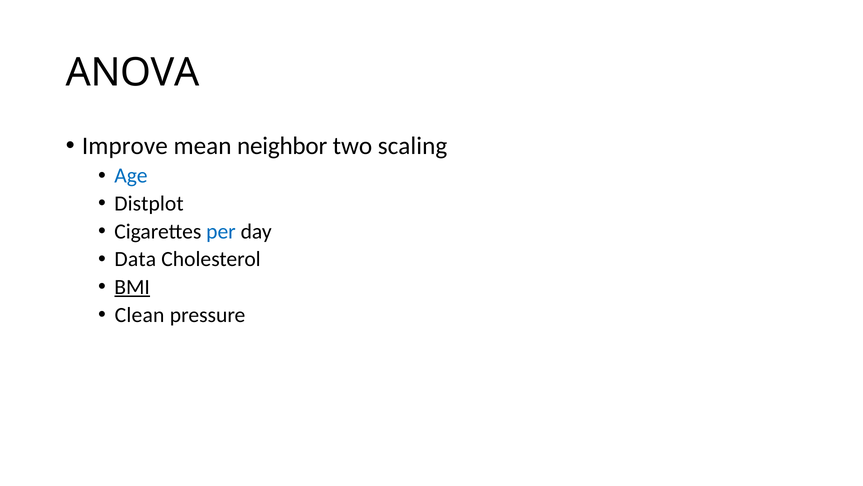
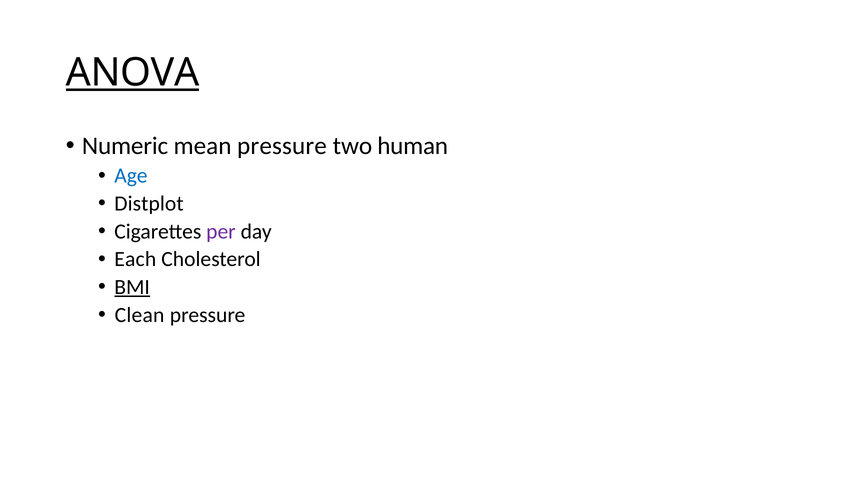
ANOVA underline: none -> present (133, 72)
Improve: Improve -> Numeric (125, 146)
mean neighbor: neighbor -> pressure (282, 146)
scaling: scaling -> human (413, 146)
per colour: blue -> purple (221, 231)
Data: Data -> Each (135, 259)
